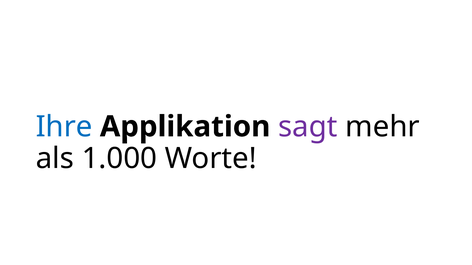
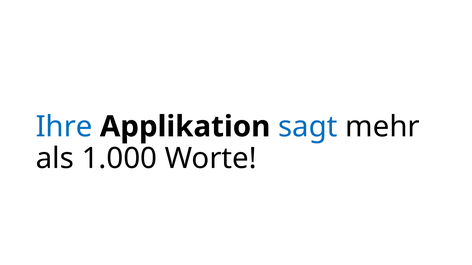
sagt colour: purple -> blue (308, 127)
